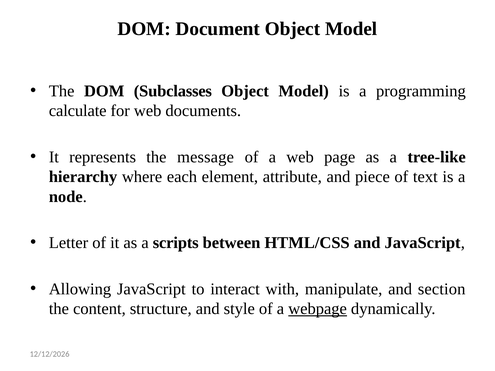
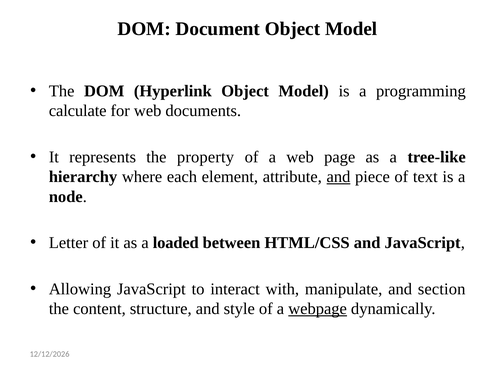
Subclasses: Subclasses -> Hyperlink (173, 91)
message: message -> property (206, 157)
and underline: none -> present (338, 177)
scripts: scripts -> loaded (176, 243)
